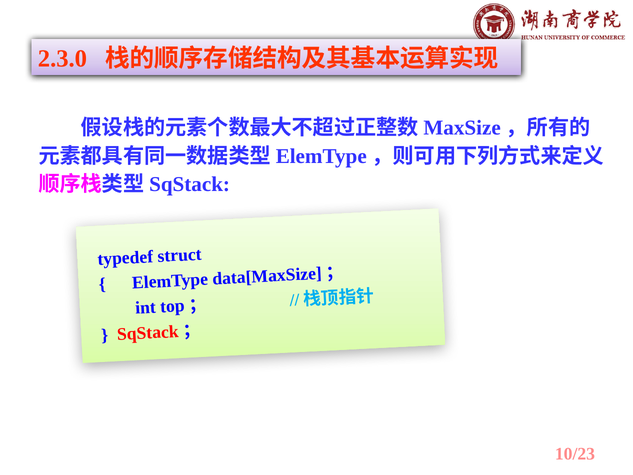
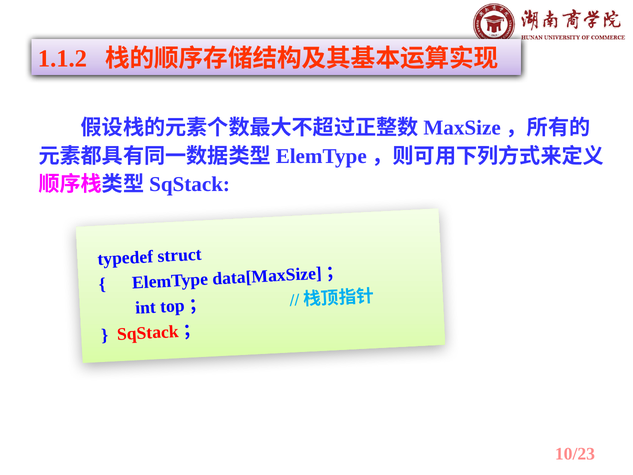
2.3.0: 2.3.0 -> 1.1.2 (62, 59)
